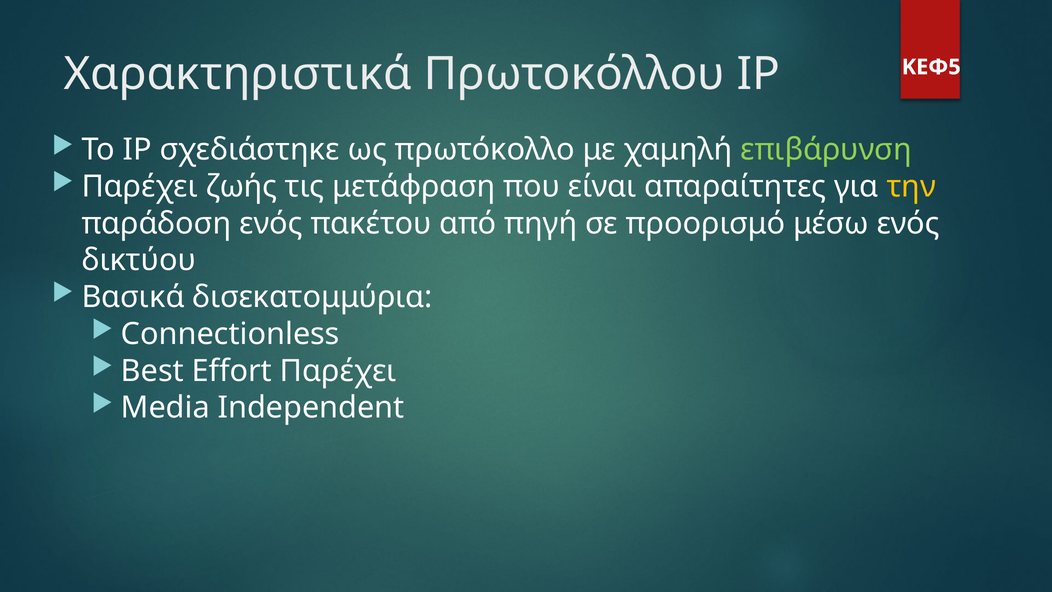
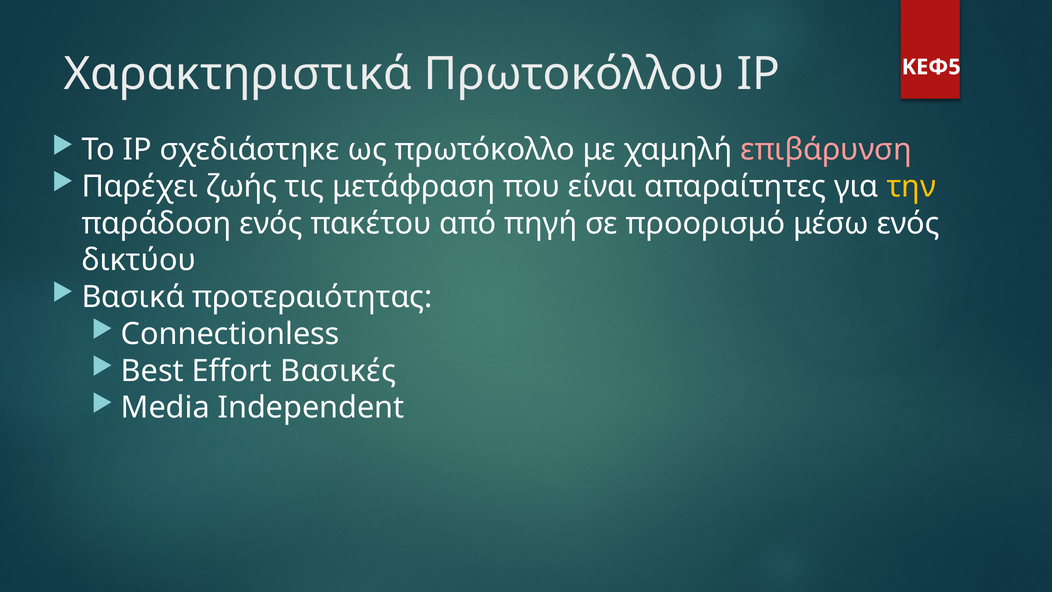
επιβάρυνση colour: light green -> pink (826, 150)
δισεκατομμύρια: δισεκατομμύρια -> προτεραιότητας (312, 297)
Effort Παρέχει: Παρέχει -> Βασικές (338, 371)
